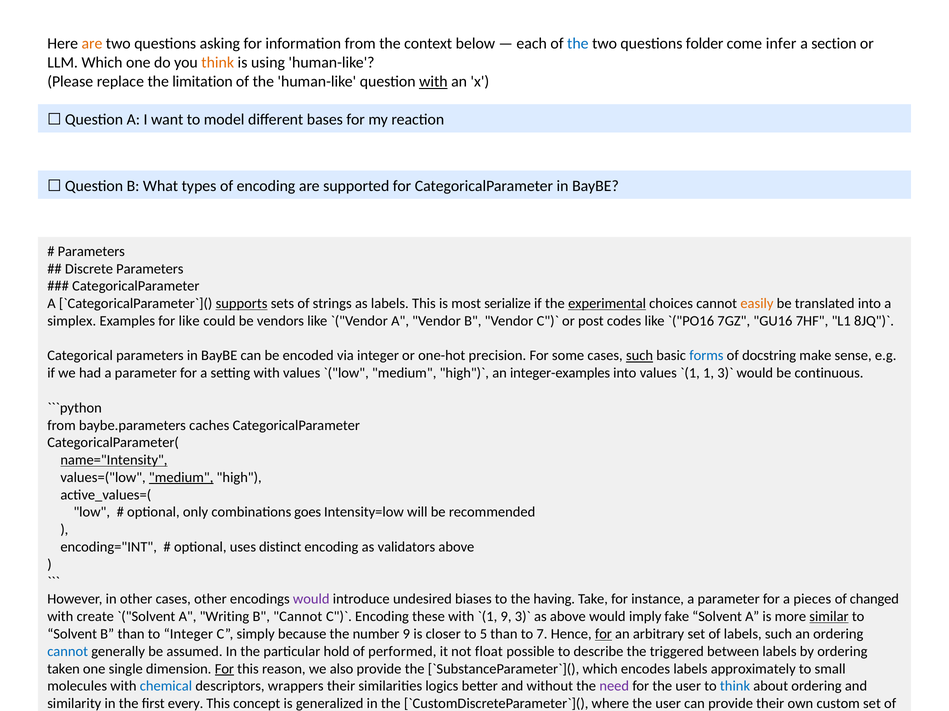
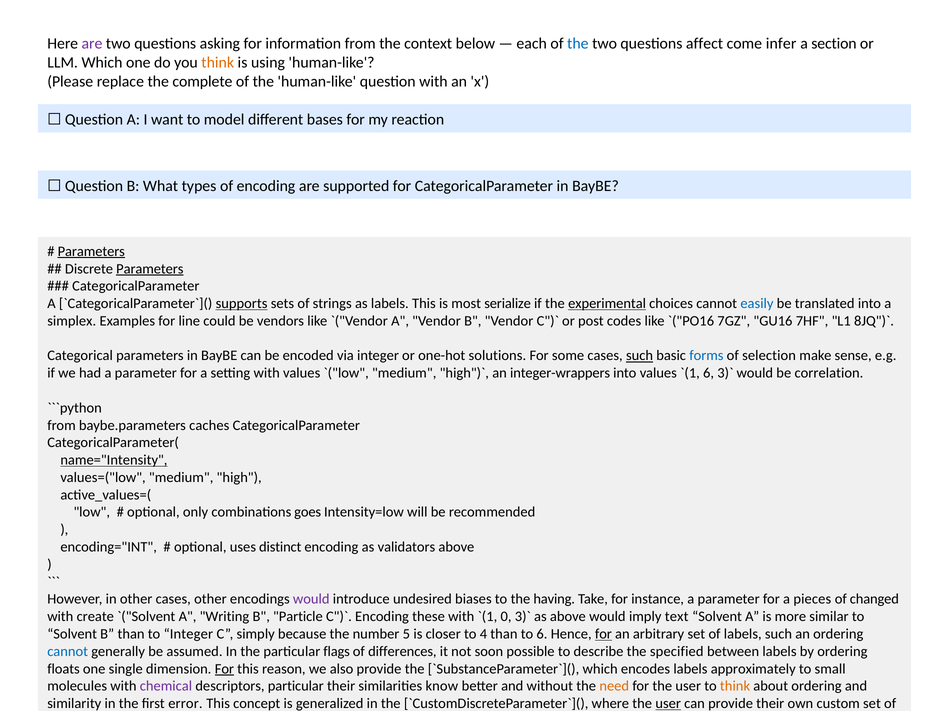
are colour: orange -> purple (92, 44)
folder: folder -> affect (705, 44)
limitation: limitation -> complete (202, 82)
with underline: present -> none (433, 82)
Parameters underline: none -> present (91, 252)
Parameters underline: none -> present (150, 269)
easily colour: orange -> blue (757, 304)
for like: like -> line (189, 321)
precision: precision -> solutions (497, 356)
docstring: docstring -> selection (769, 356)
integer-examples: integer-examples -> integer-wrappers (560, 373)
1: 1 -> 6 (709, 373)
continuous: continuous -> correlation (829, 373)
medium underline: present -> none (181, 478)
B Cannot: Cannot -> Particle (298, 617)
9: 9 -> 0 (506, 617)
fake: fake -> text (677, 617)
similar underline: present -> none (829, 617)
number 9: 9 -> 5 (406, 635)
5: 5 -> 4 (483, 635)
to 7: 7 -> 6 (542, 635)
hold: hold -> flags (337, 652)
performed: performed -> differences (402, 652)
float: float -> soon (489, 652)
triggered: triggered -> specified (677, 652)
taken: taken -> floats (64, 669)
chemical colour: blue -> purple (166, 687)
descriptors wrappers: wrappers -> particular (296, 687)
logics: logics -> know (442, 687)
need colour: purple -> orange (614, 687)
think colour: blue -> orange (735, 687)
every: every -> error (185, 704)
user underline: none -> present (668, 704)
